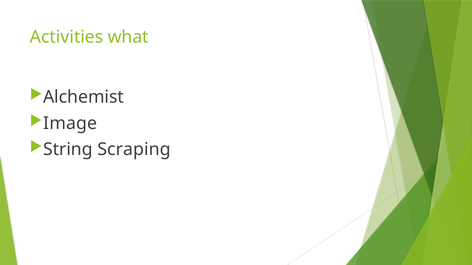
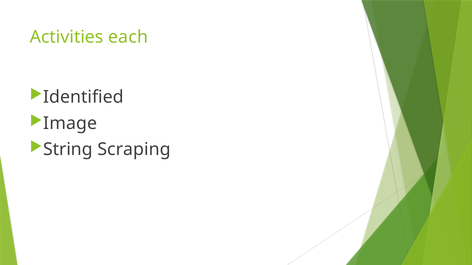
what: what -> each (128, 37)
Alchemist: Alchemist -> Identified (83, 97)
